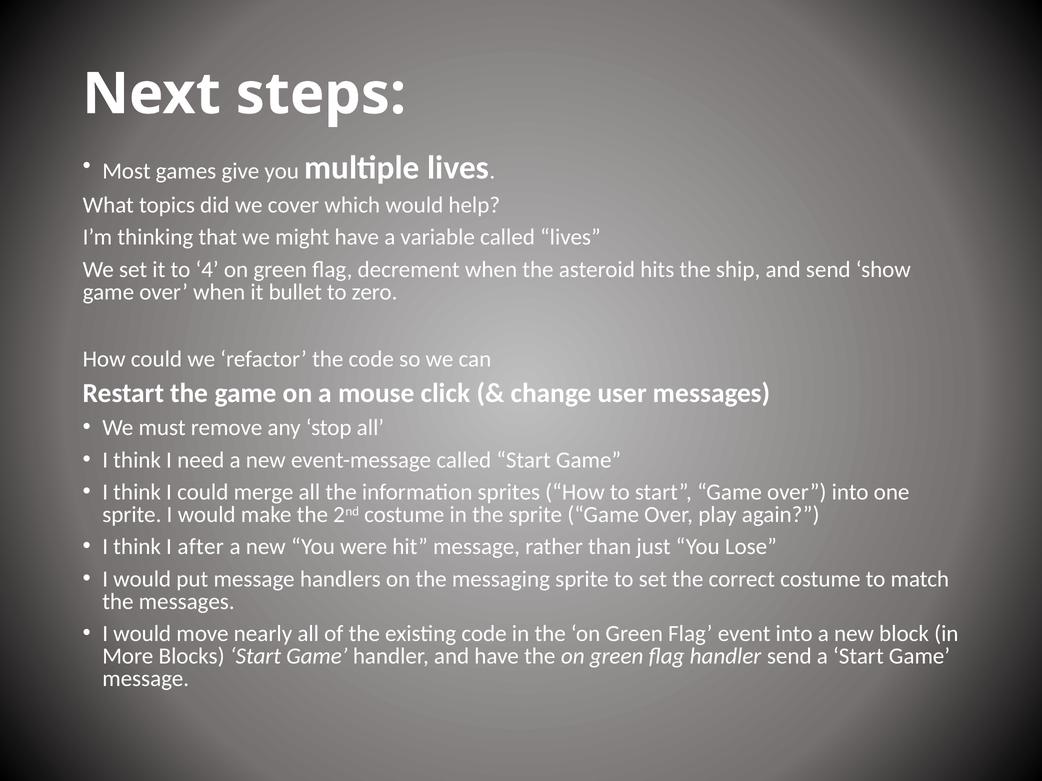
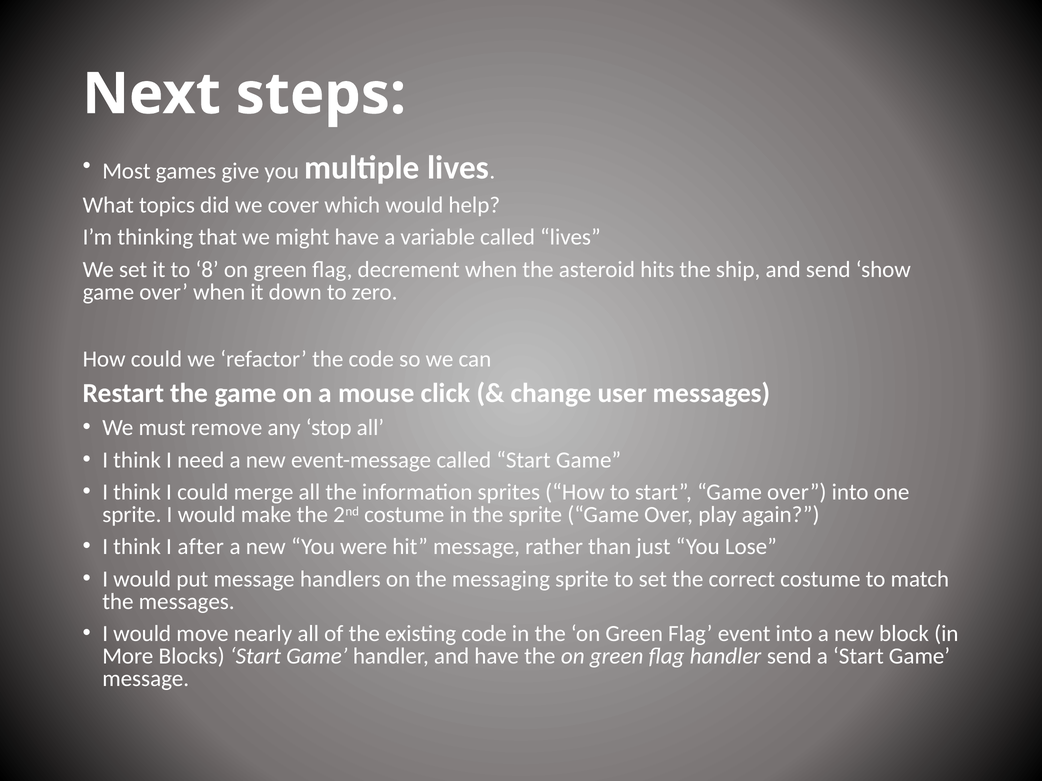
4: 4 -> 8 (207, 270)
bullet: bullet -> down (295, 292)
